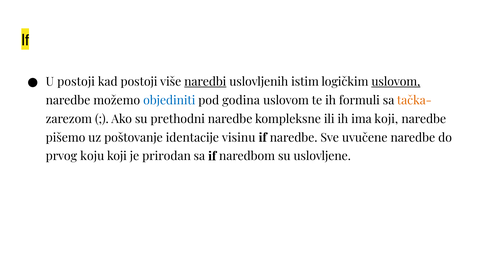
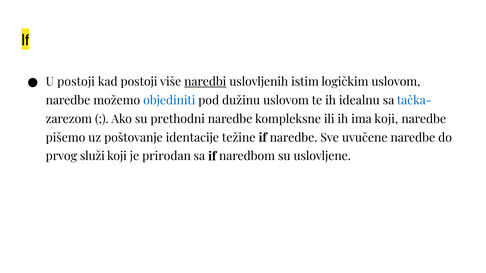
uslovom underline: present -> none (396, 82)
godina: godina -> dužinu (241, 101)
formuli: formuli -> idealnu (359, 101)
tačka- colour: orange -> blue (414, 101)
visinu: visinu -> težine (239, 138)
koju: koju -> služi (92, 157)
